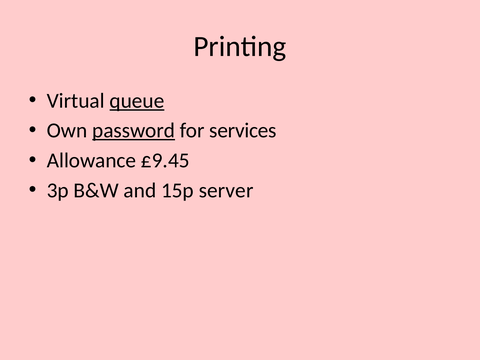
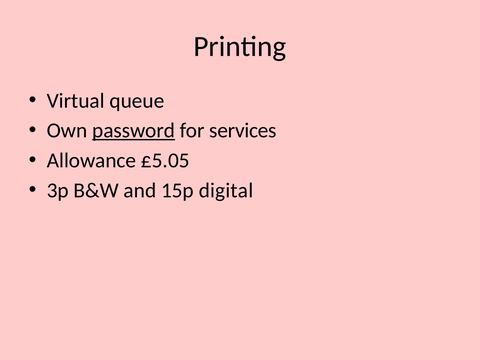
queue underline: present -> none (137, 101)
£9.45: £9.45 -> £5.05 (165, 160)
server: server -> digital (226, 190)
